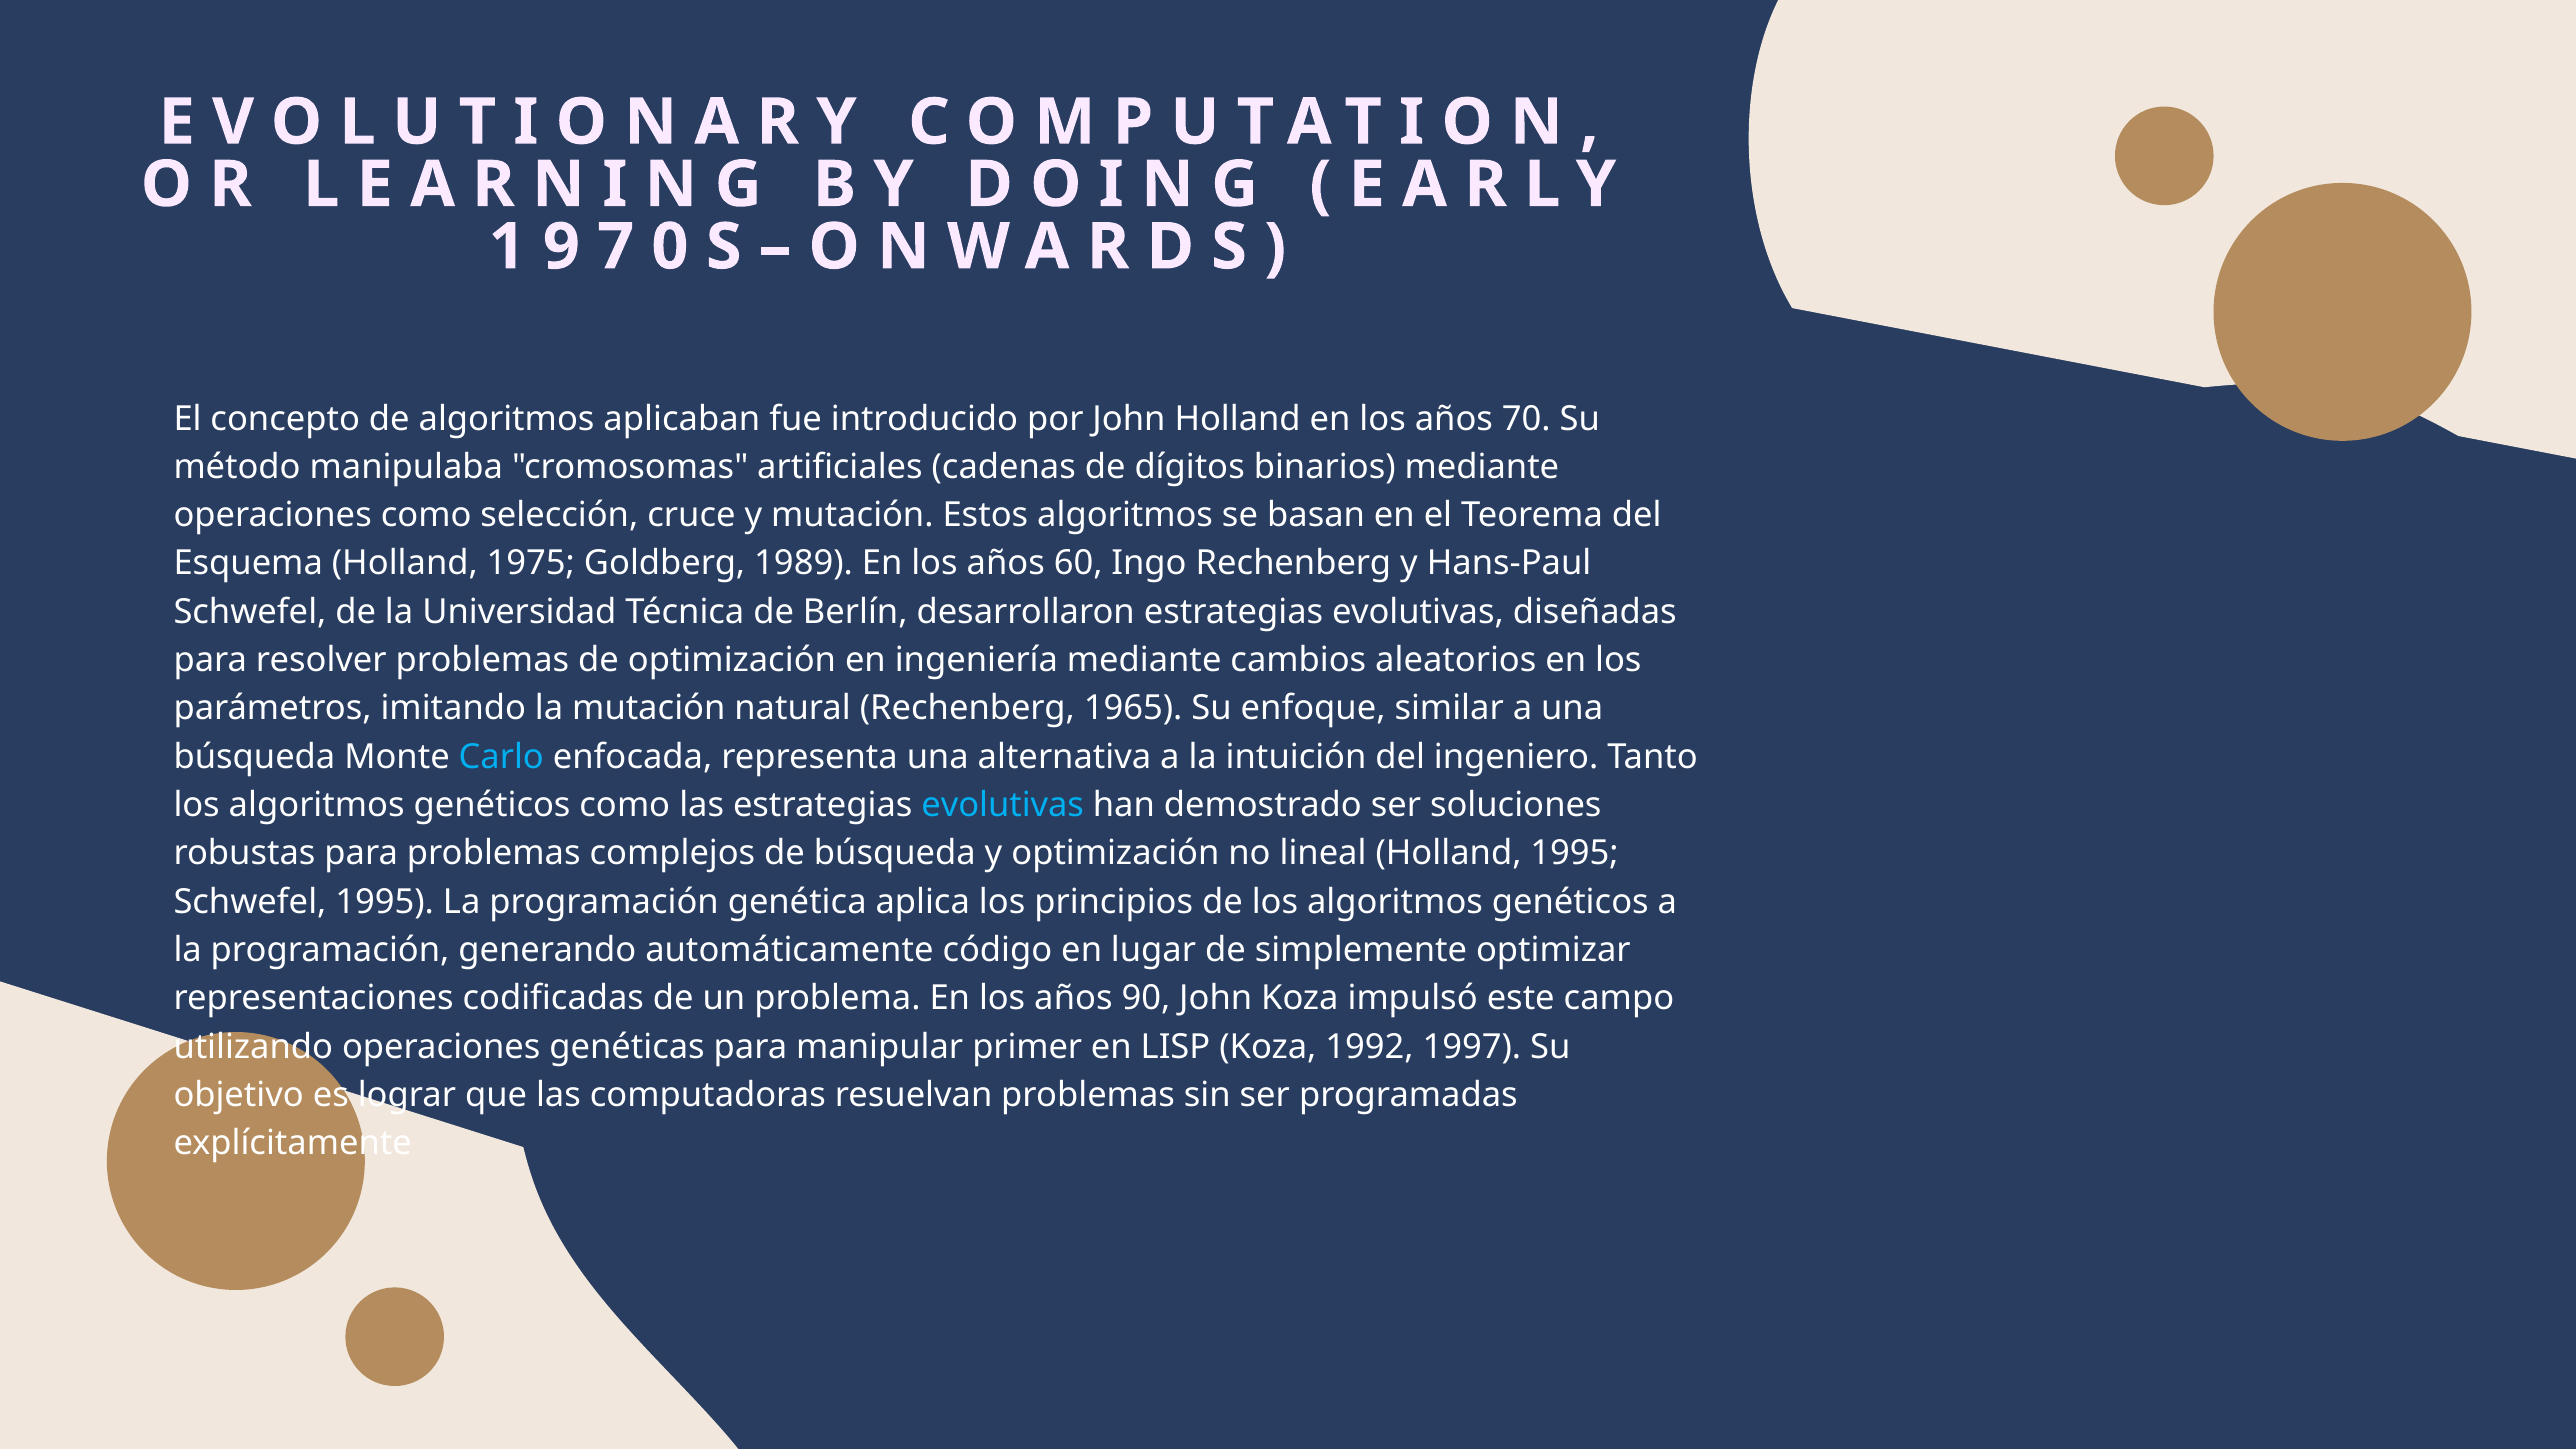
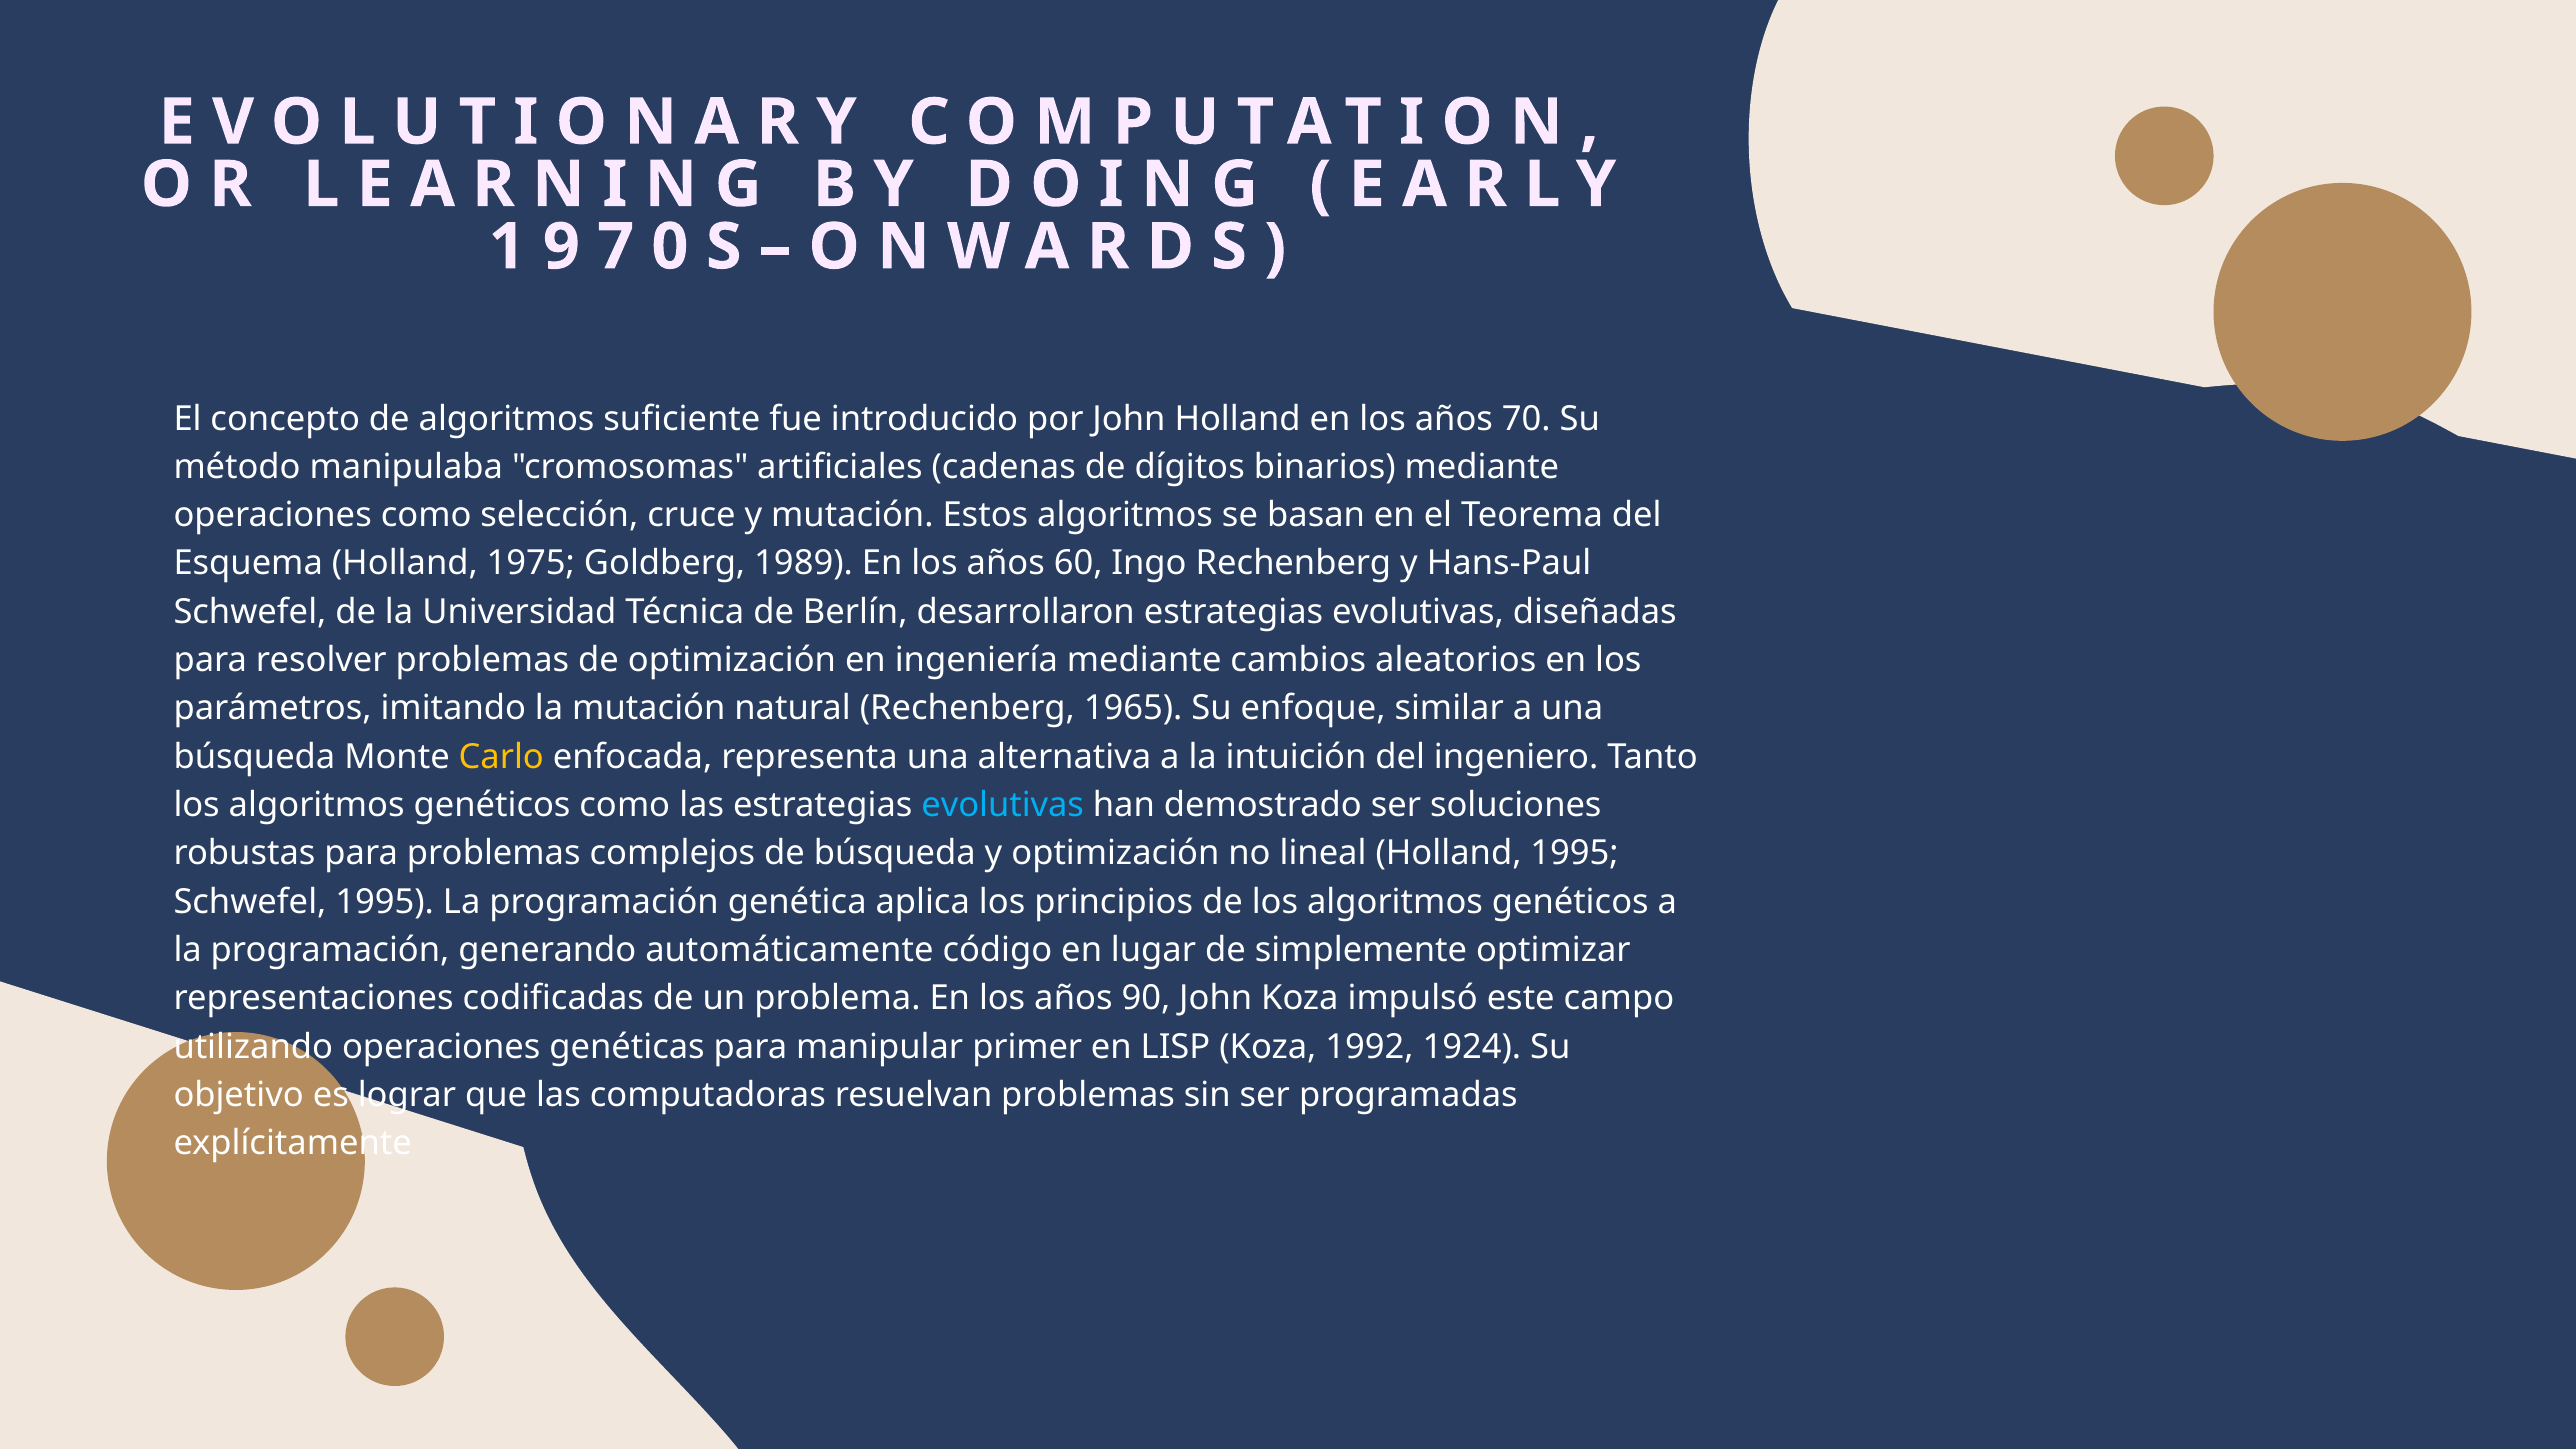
aplicaban: aplicaban -> suficiente (682, 419)
Carlo colour: light blue -> yellow (501, 757)
1997: 1997 -> 1924 (1472, 1047)
